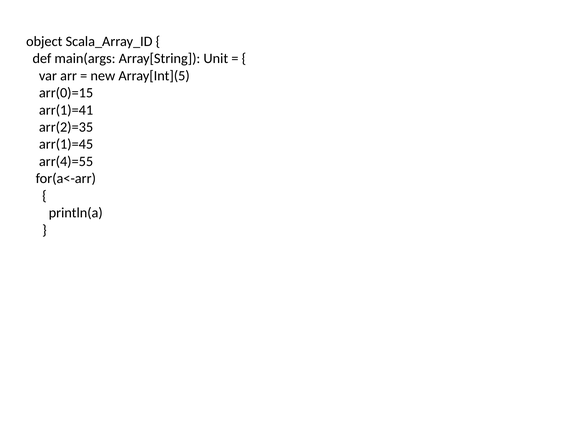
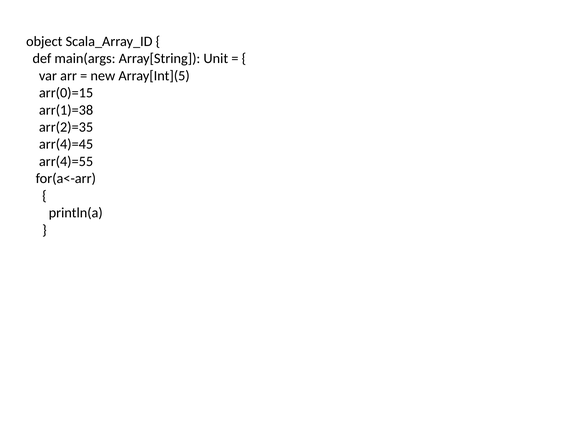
arr(1)=41: arr(1)=41 -> arr(1)=38 (66, 110)
arr(1)=45: arr(1)=45 -> arr(4)=45 (66, 144)
